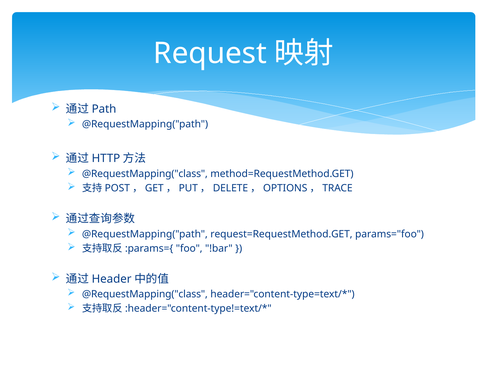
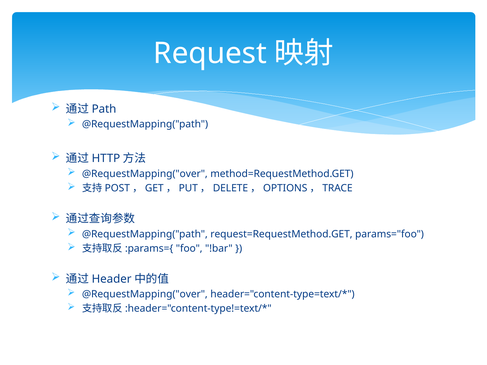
@RequestMapping("class: @RequestMapping("class -> @RequestMapping("over (145, 174)
@RequestMapping("class: @RequestMapping("class -> @RequestMapping("over (145, 294)
